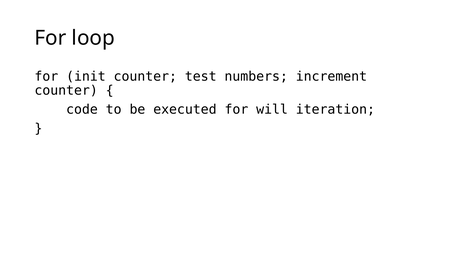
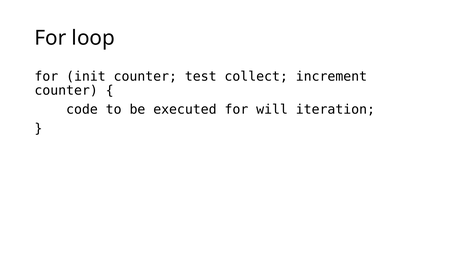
numbers: numbers -> collect (256, 76)
